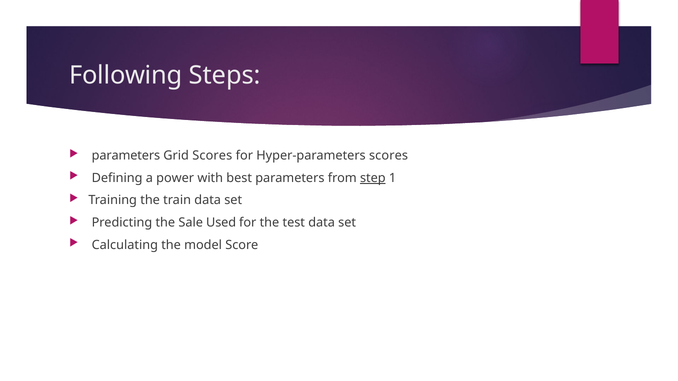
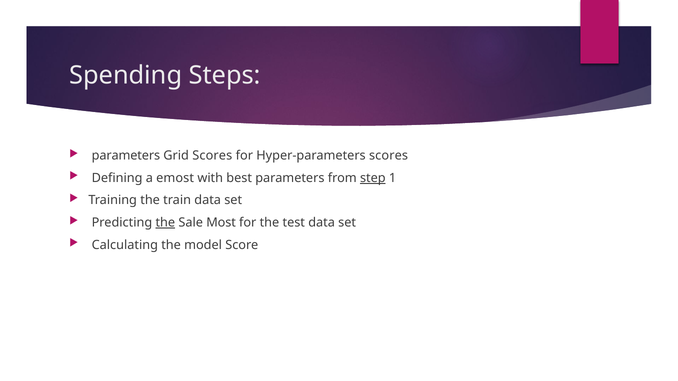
Following: Following -> Spending (126, 76)
power: power -> emost (175, 178)
the underline: none -> present (165, 223)
Used: Used -> Most (221, 223)
